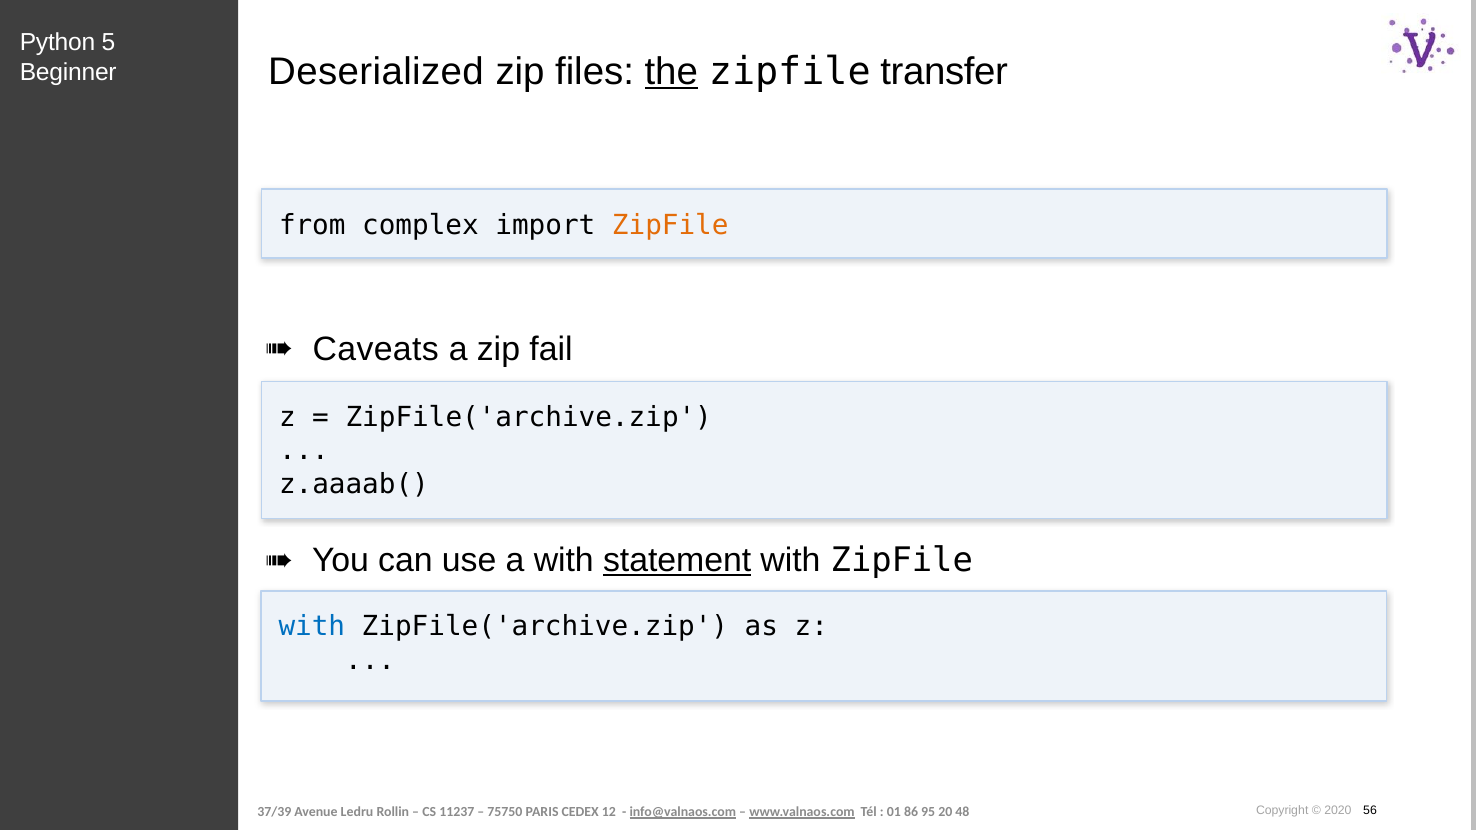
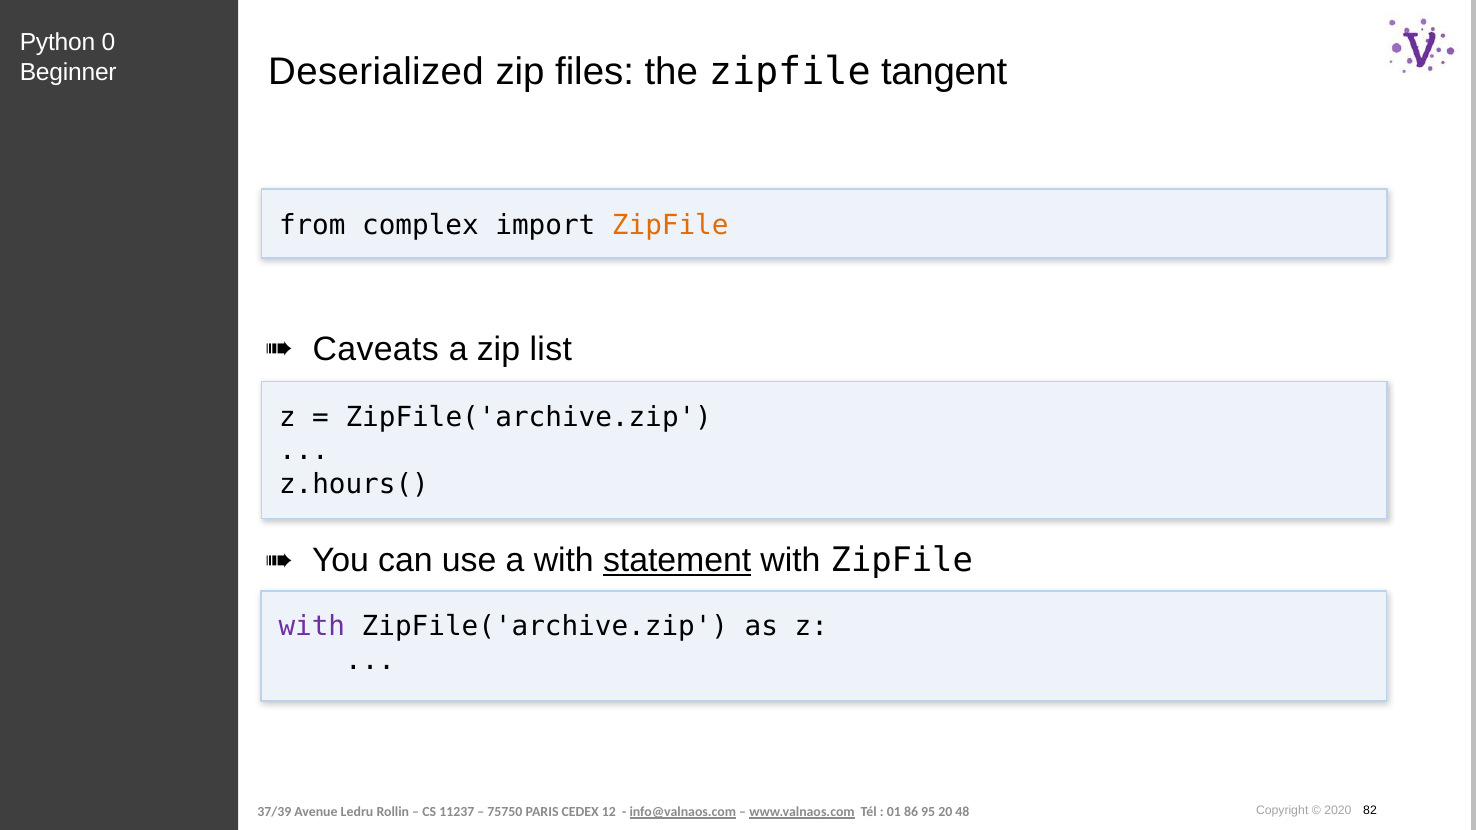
5: 5 -> 0 (108, 43)
the underline: present -> none (671, 72)
transfer: transfer -> tangent (944, 72)
fail: fail -> list (551, 349)
z.aaaab(: z.aaaab( -> z.hours( (354, 484)
with colour: blue -> purple (312, 627)
56: 56 -> 82 (1370, 811)
